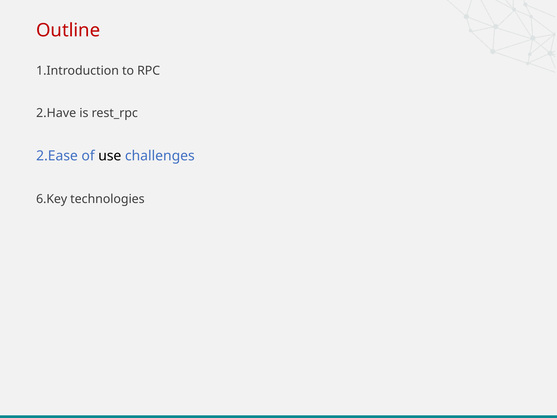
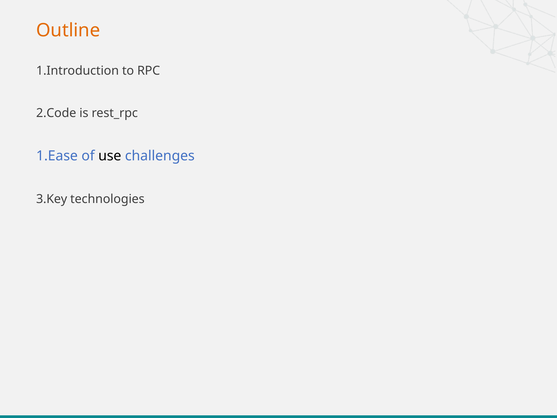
Outline colour: red -> orange (68, 30)
2.Have: 2.Have -> 2.Code (56, 113)
2.Ease: 2.Ease -> 1.Ease (57, 156)
6.Key: 6.Key -> 3.Key (52, 199)
